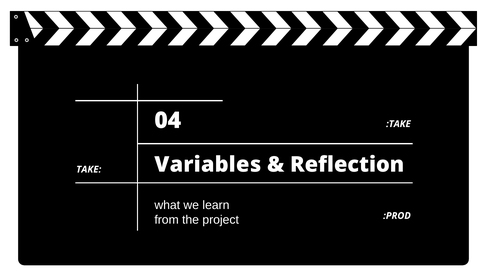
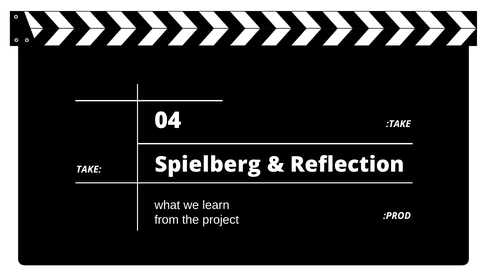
Variables: Variables -> Spielberg (208, 165)
